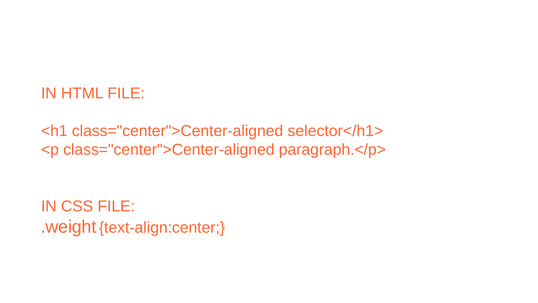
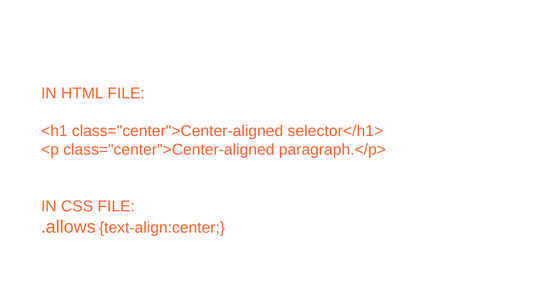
.weight: .weight -> .allows (68, 226)
